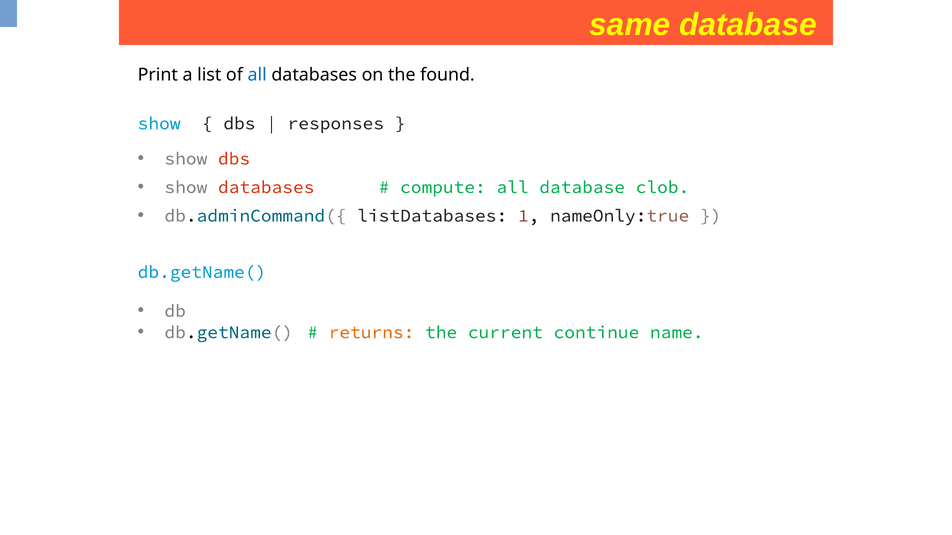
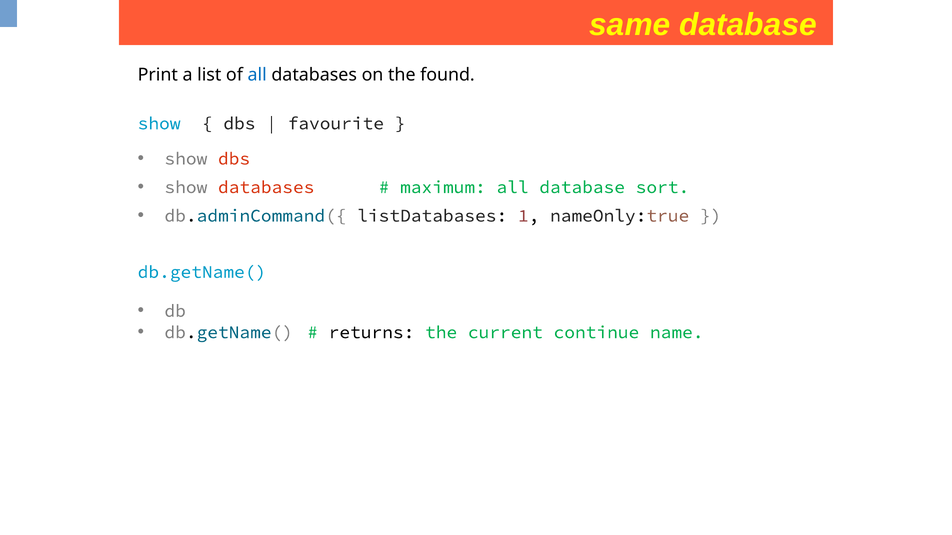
responses: responses -> favourite (336, 123)
compute: compute -> maximum (443, 187)
clob: clob -> sort (662, 187)
returns colour: orange -> black (372, 333)
